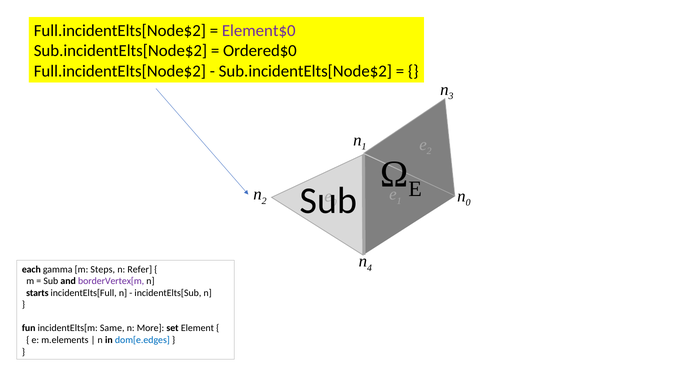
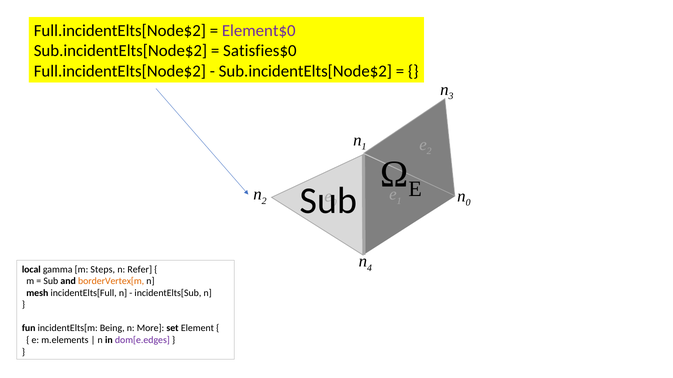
Ordered$0: Ordered$0 -> Satisfies$0 (260, 51)
each: each -> local (31, 270)
borderVertex[m colour: purple -> orange (111, 282)
starts: starts -> mesh (37, 293)
Same: Same -> Being (112, 329)
dom[e.edges colour: blue -> purple (142, 341)
